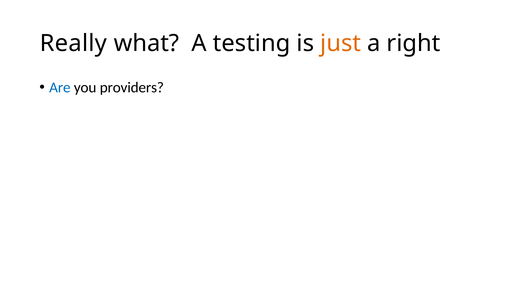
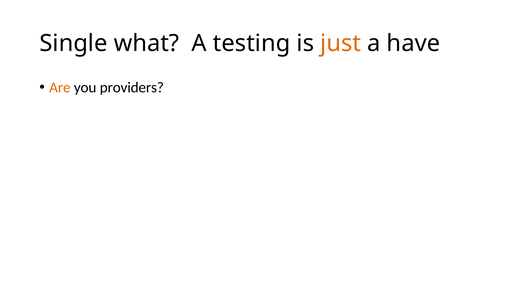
Really: Really -> Single (74, 44)
right: right -> have (413, 44)
Are colour: blue -> orange (60, 88)
